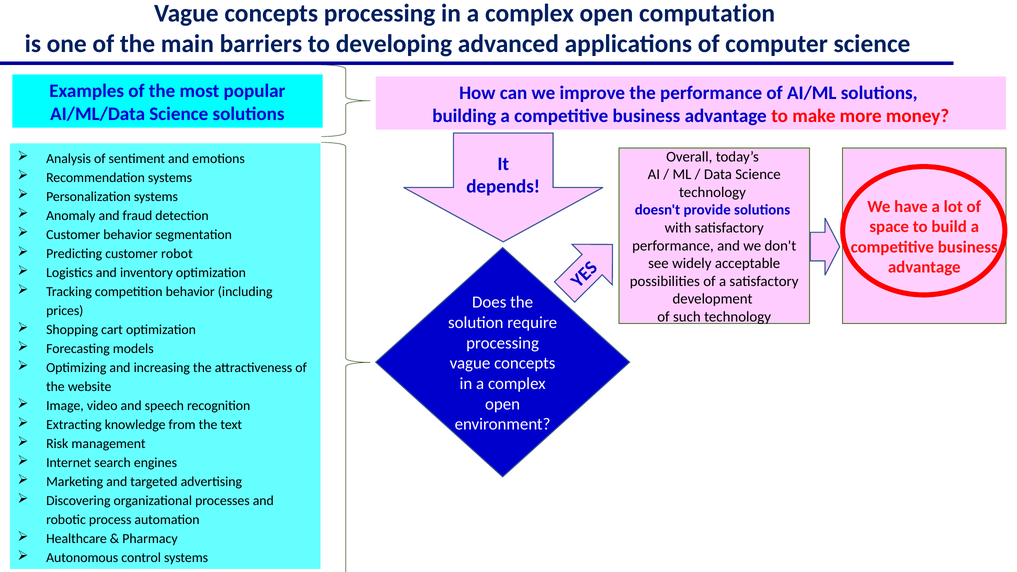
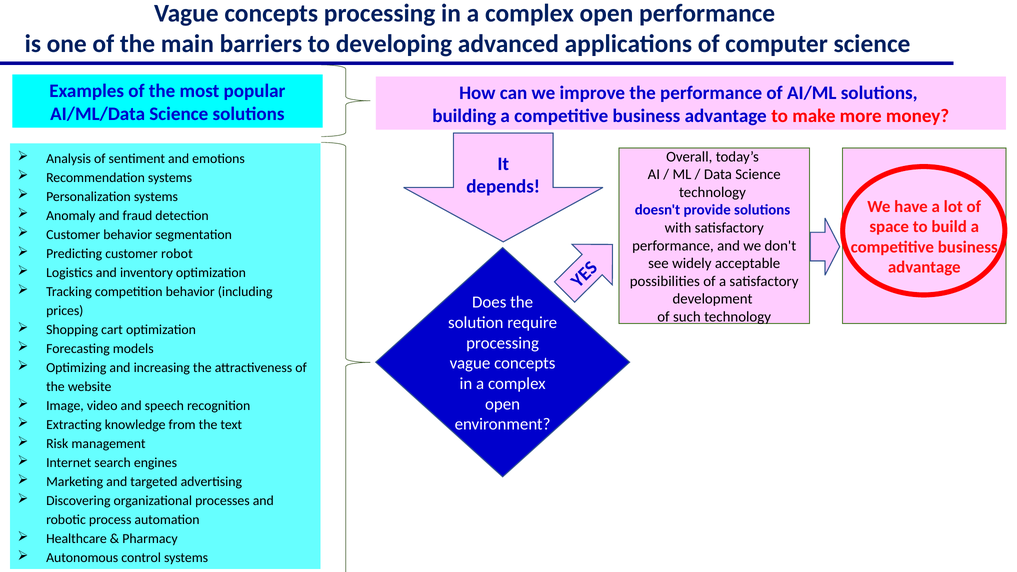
open computation: computation -> performance (707, 13)
